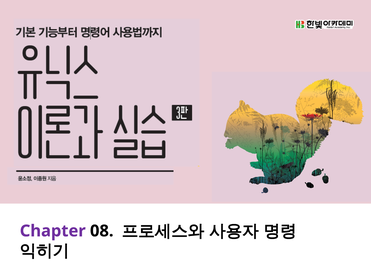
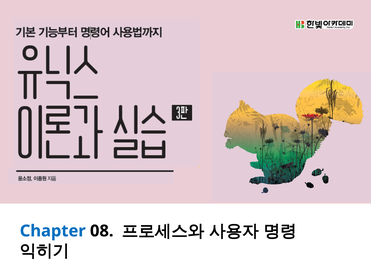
Chapter colour: purple -> blue (53, 231)
